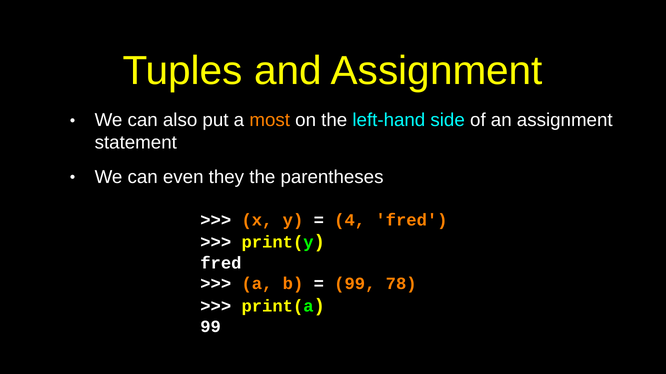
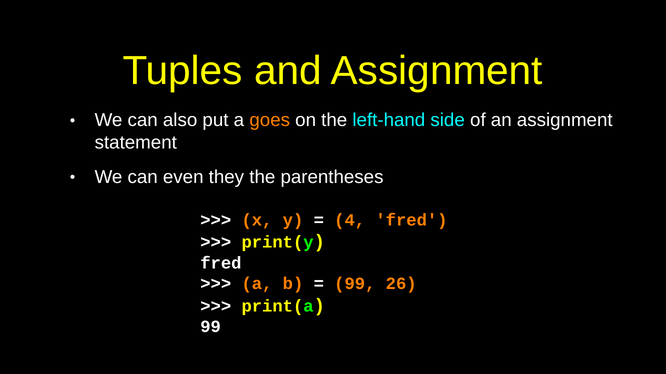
most: most -> goes (270, 120)
78: 78 -> 26 (401, 284)
